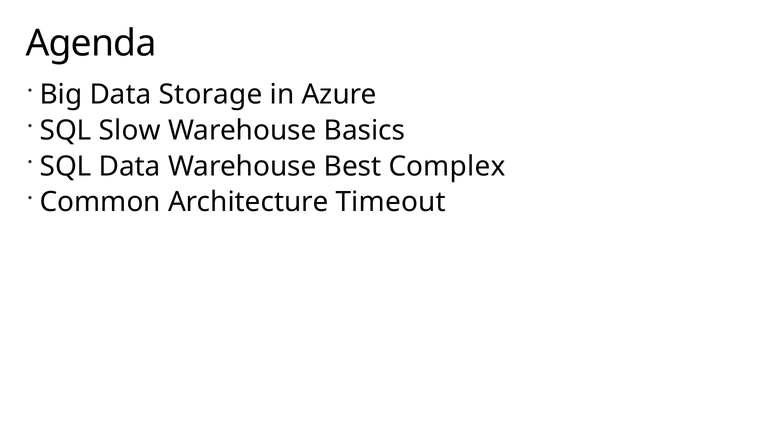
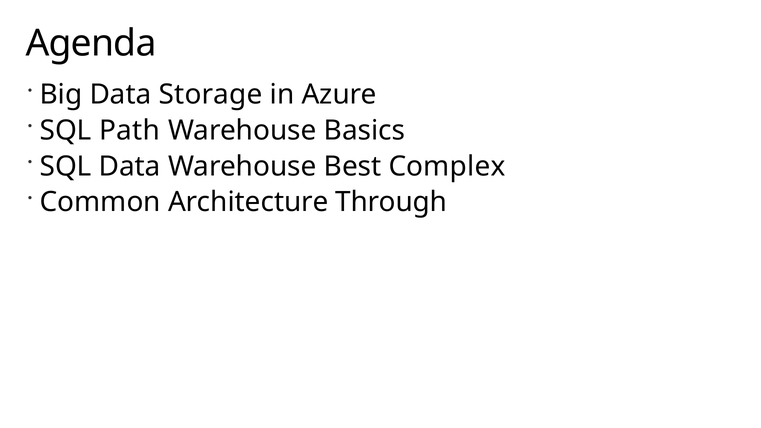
Slow: Slow -> Path (130, 130)
Timeout: Timeout -> Through (391, 202)
